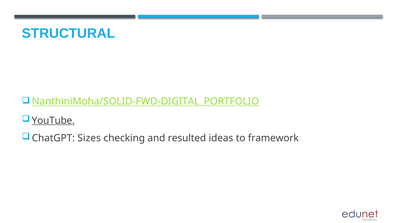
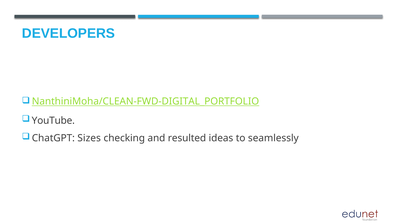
STRUCTURAL: STRUCTURAL -> DEVELOPERS (68, 33)
NanthiniMoha/SOLID-FWD-DIGITAL_PORTFOLIO: NanthiniMoha/SOLID-FWD-DIGITAL_PORTFOLIO -> NanthiniMoha/CLEAN-FWD-DIGITAL_PORTFOLIO (145, 101)
YouTube underline: present -> none (53, 121)
framework: framework -> seamlessly (273, 138)
